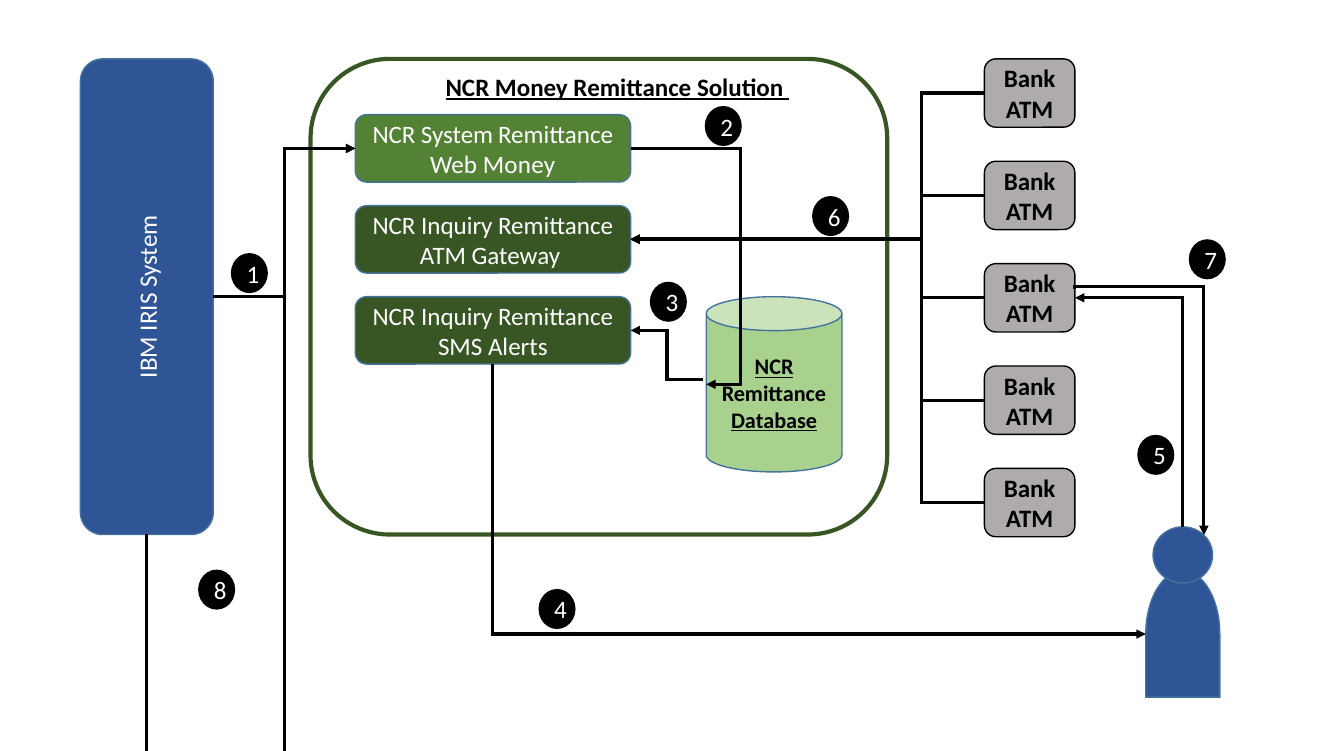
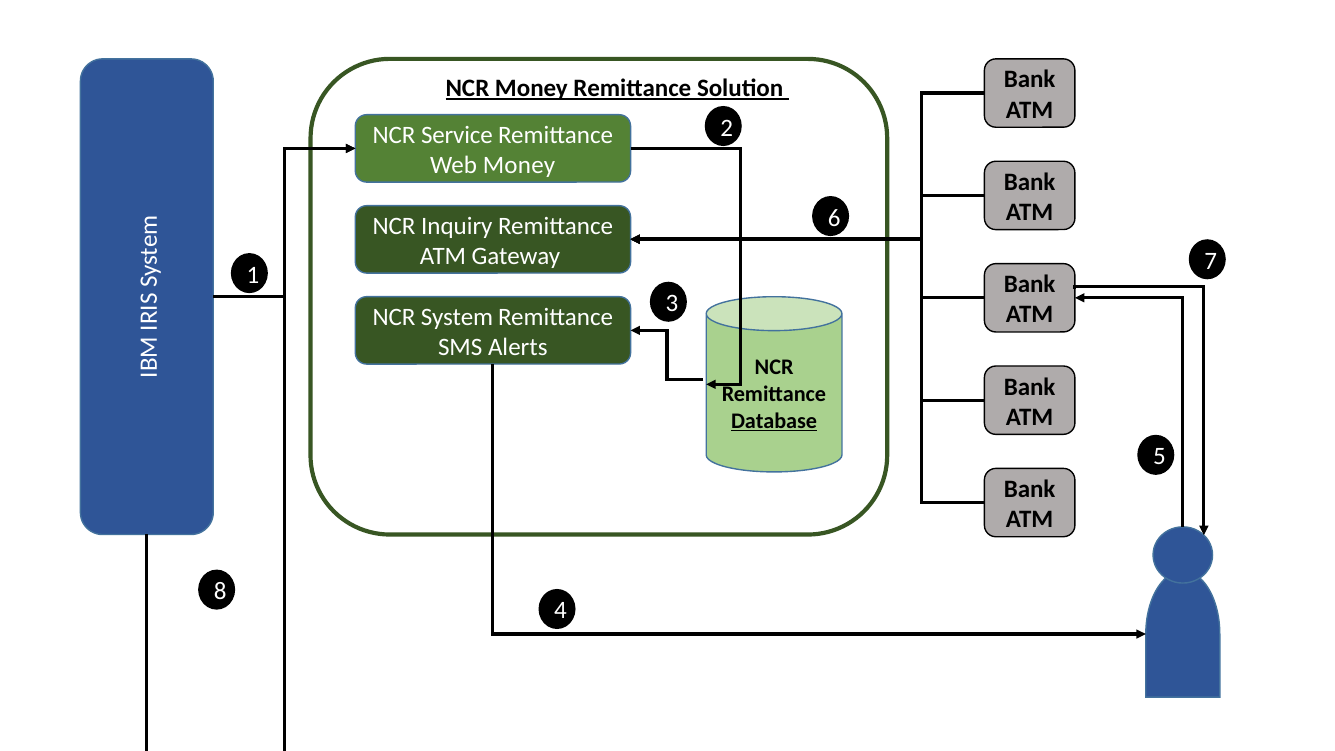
System: System -> Service (457, 135)
Inquiry: Inquiry -> System (457, 317)
NCR underline: present -> none (774, 368)
